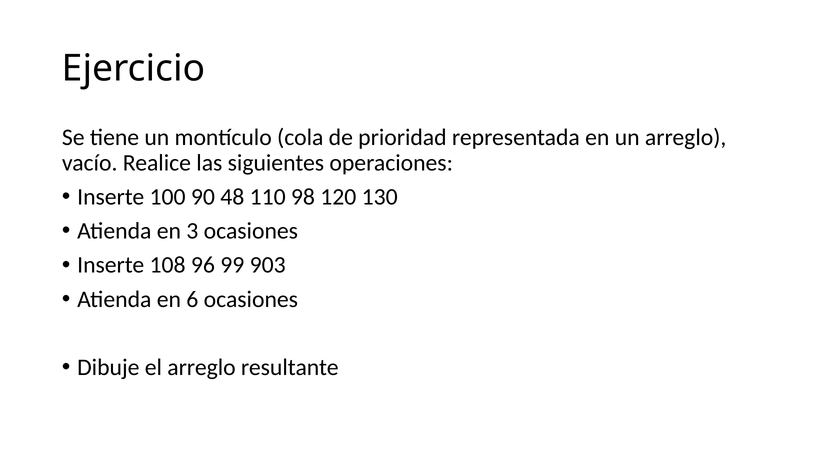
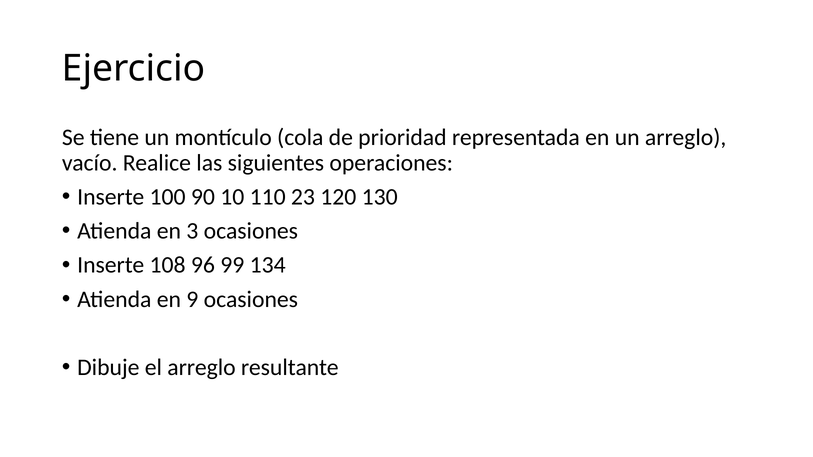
48: 48 -> 10 (232, 197)
98: 98 -> 23 (303, 197)
903: 903 -> 134 (268, 265)
6: 6 -> 9 (192, 299)
